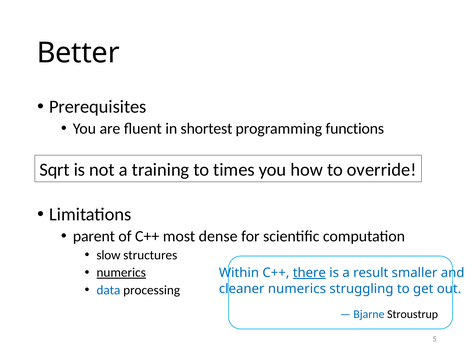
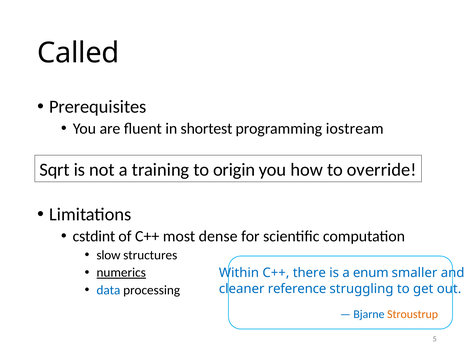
Better: Better -> Called (78, 53)
functions: functions -> iostream (355, 129)
times: times -> origin (234, 170)
parent: parent -> cstdint (94, 237)
there underline: present -> none (309, 273)
result: result -> enum (371, 273)
cleaner numerics: numerics -> reference (297, 289)
Stroustrup colour: black -> orange (413, 315)
